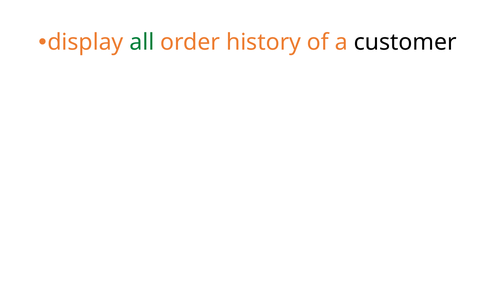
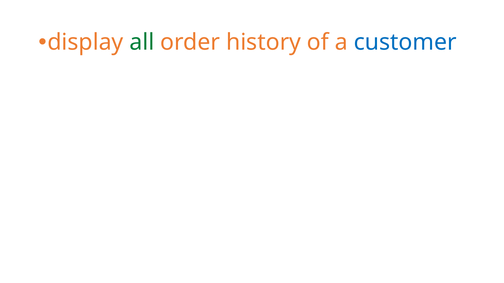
customer colour: black -> blue (405, 42)
